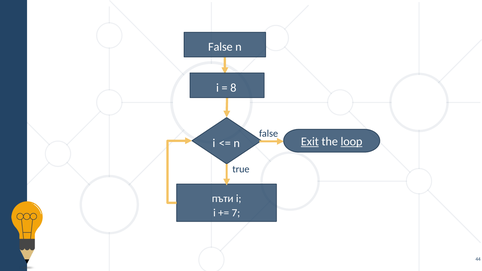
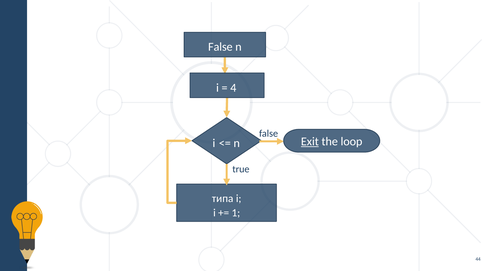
8: 8 -> 4 (233, 88)
loop underline: present -> none (351, 142)
пъти: пъти -> типа (223, 199)
7: 7 -> 1 (236, 213)
